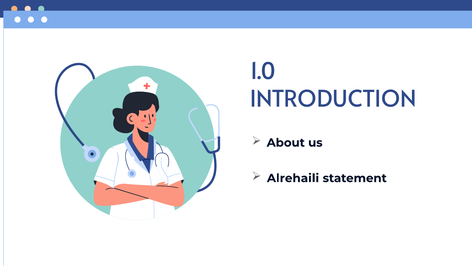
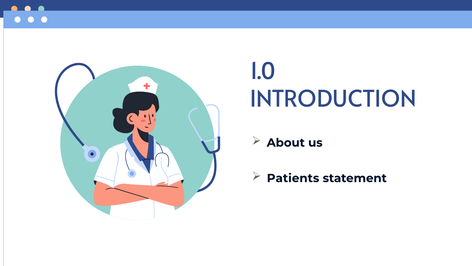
Alrehaili: Alrehaili -> Patients (293, 178)
